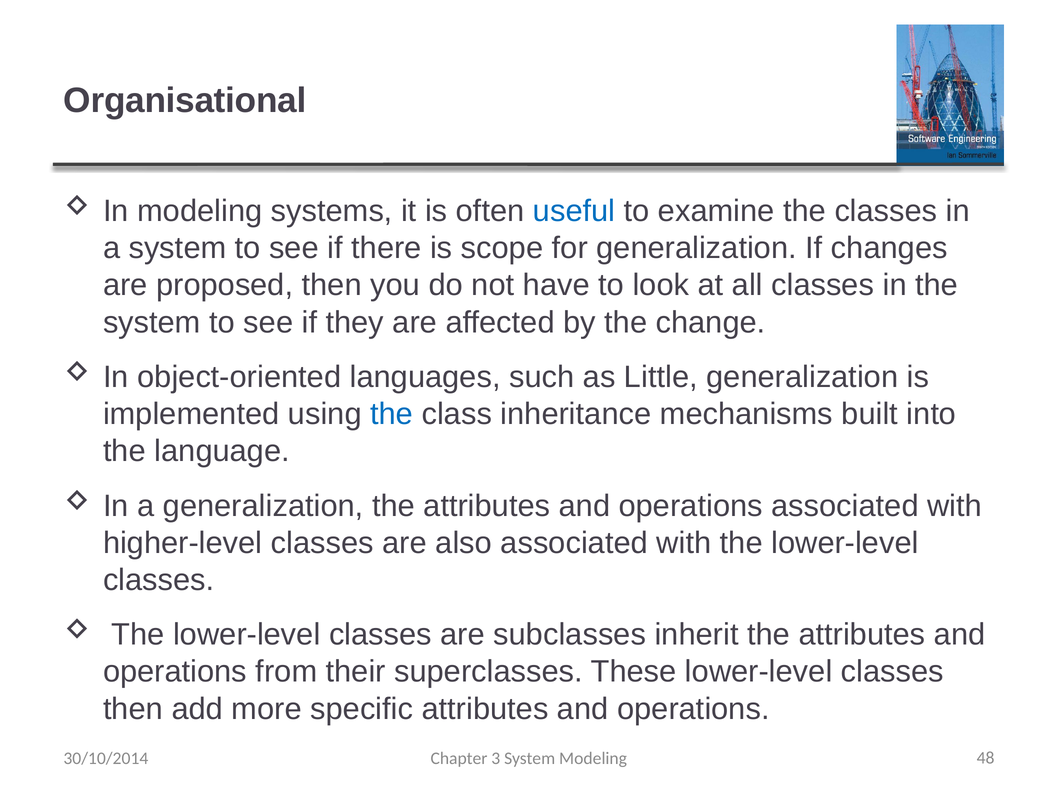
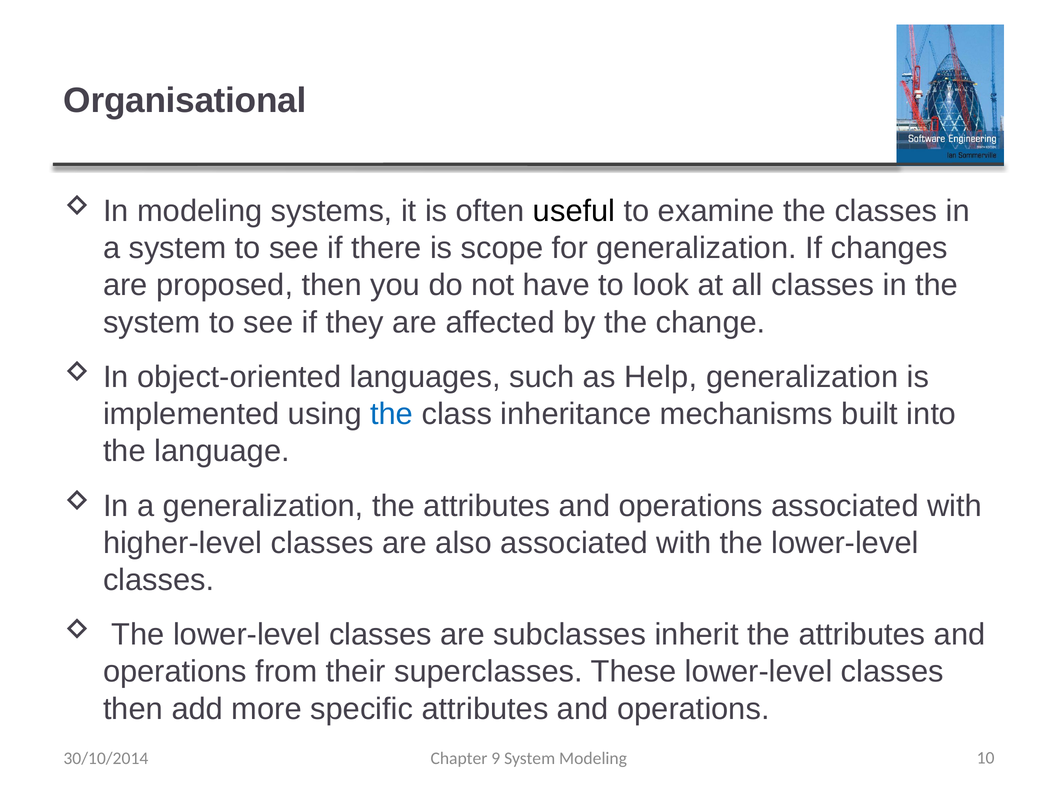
useful colour: blue -> black (574, 211)
Little: Little -> Help (661, 377)
3: 3 -> 9 (496, 758)
48: 48 -> 10 (986, 758)
